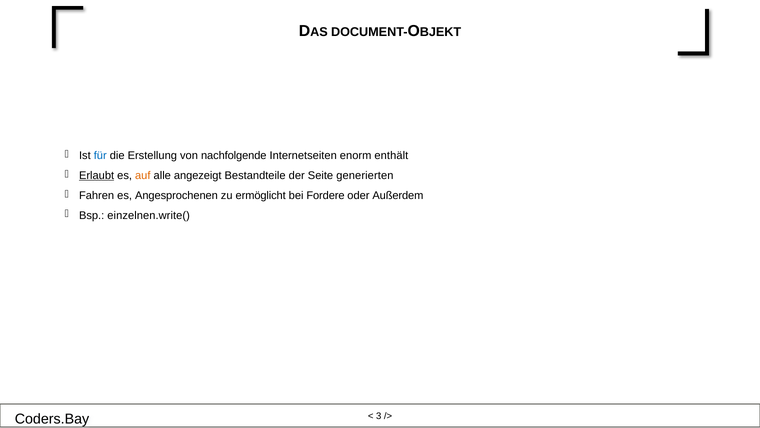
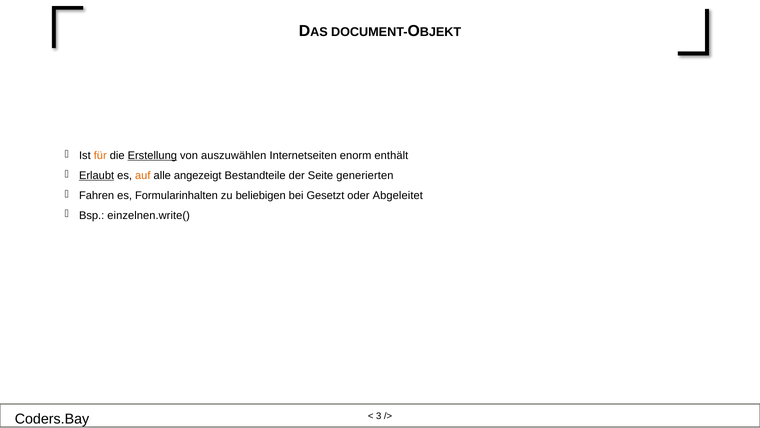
für colour: blue -> orange (100, 155)
Erstellung underline: none -> present (152, 155)
nachfolgende: nachfolgende -> auszuwählen (234, 155)
Angesprochenen: Angesprochenen -> Formularinhalten (176, 195)
ermöglicht: ermöglicht -> beliebigen (261, 195)
Fordere: Fordere -> Gesetzt (325, 195)
Außerdem: Außerdem -> Abgeleitet (398, 195)
